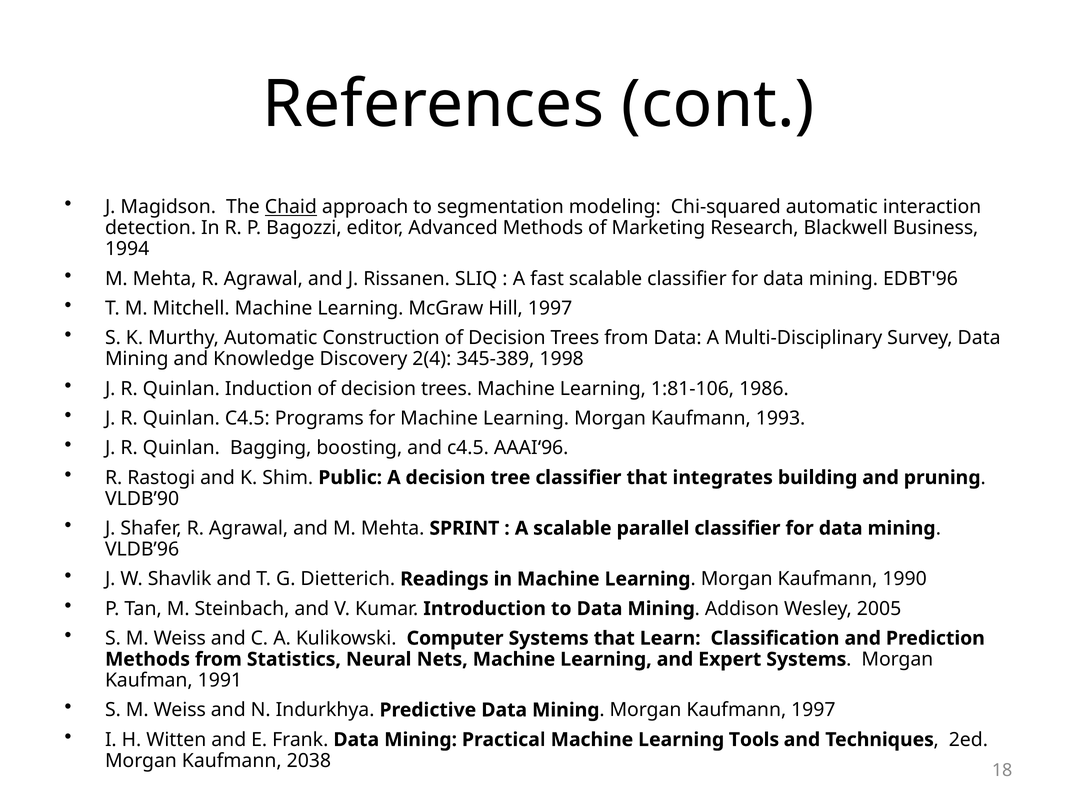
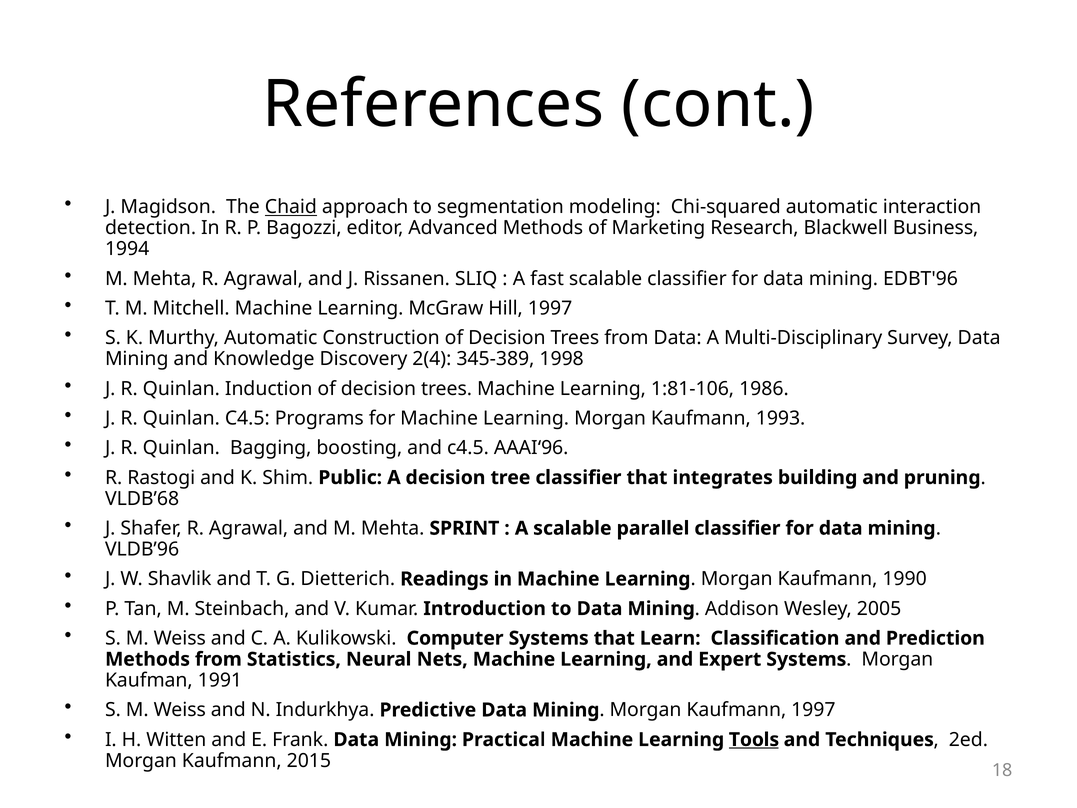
VLDB’90: VLDB’90 -> VLDB’68 (142, 498)
Tools underline: none -> present (754, 739)
2038: 2038 -> 2015 (309, 760)
